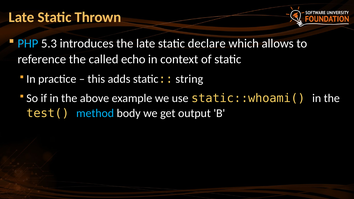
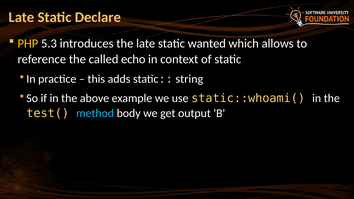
Thrown: Thrown -> Declare (98, 17)
PHP colour: light blue -> yellow (28, 44)
declare: declare -> wanted (207, 44)
